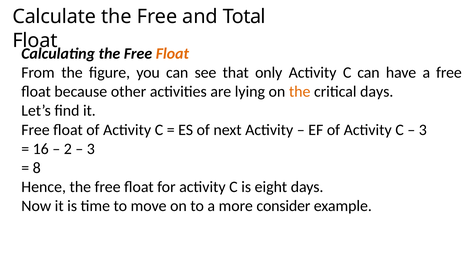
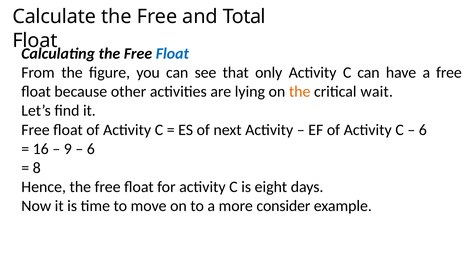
Float colour: orange -> blue (172, 54)
critical days: days -> wait (377, 92)
3: 3 -> 6 (423, 130)
2: 2 -> 9 (68, 149)
3: 3 -> 6 (91, 149)
